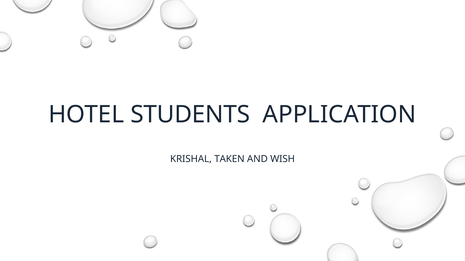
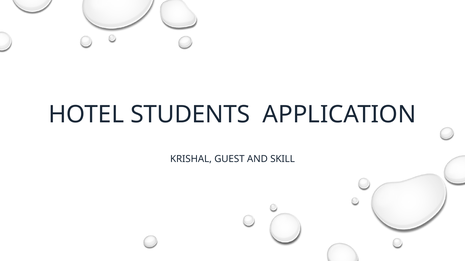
TAKEN: TAKEN -> GUEST (229, 159)
WISH: WISH -> SKILL (283, 159)
